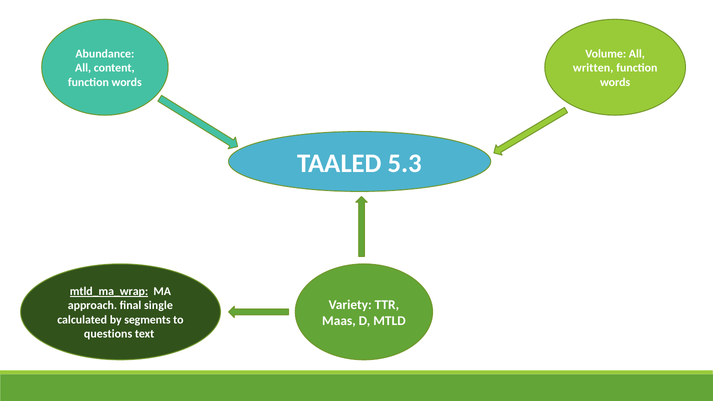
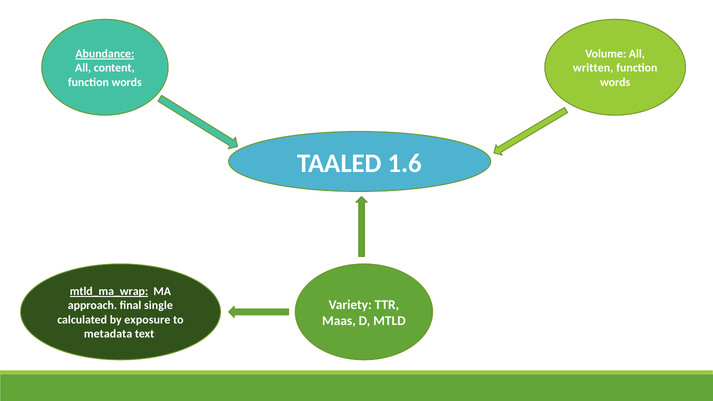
Abundance underline: none -> present (105, 54)
5.3: 5.3 -> 1.6 (405, 163)
segments: segments -> exposure (147, 320)
questions: questions -> metadata (108, 334)
